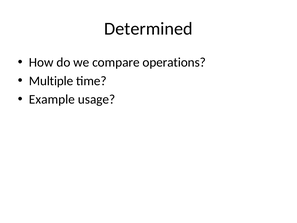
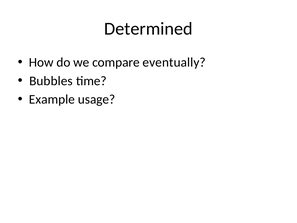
operations: operations -> eventually (174, 62)
Multiple: Multiple -> Bubbles (51, 81)
